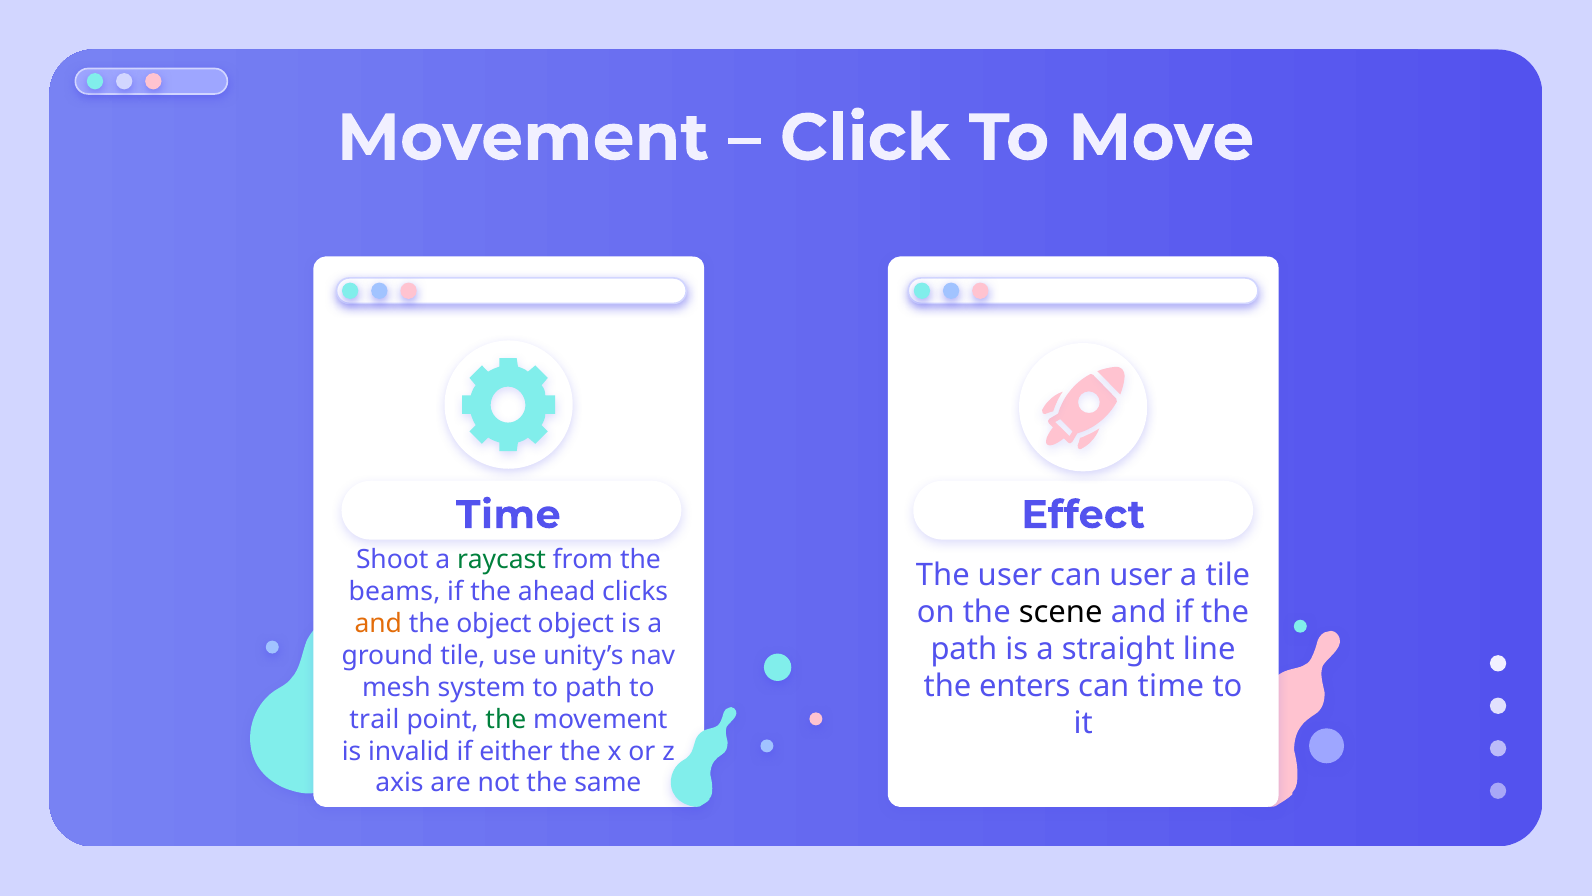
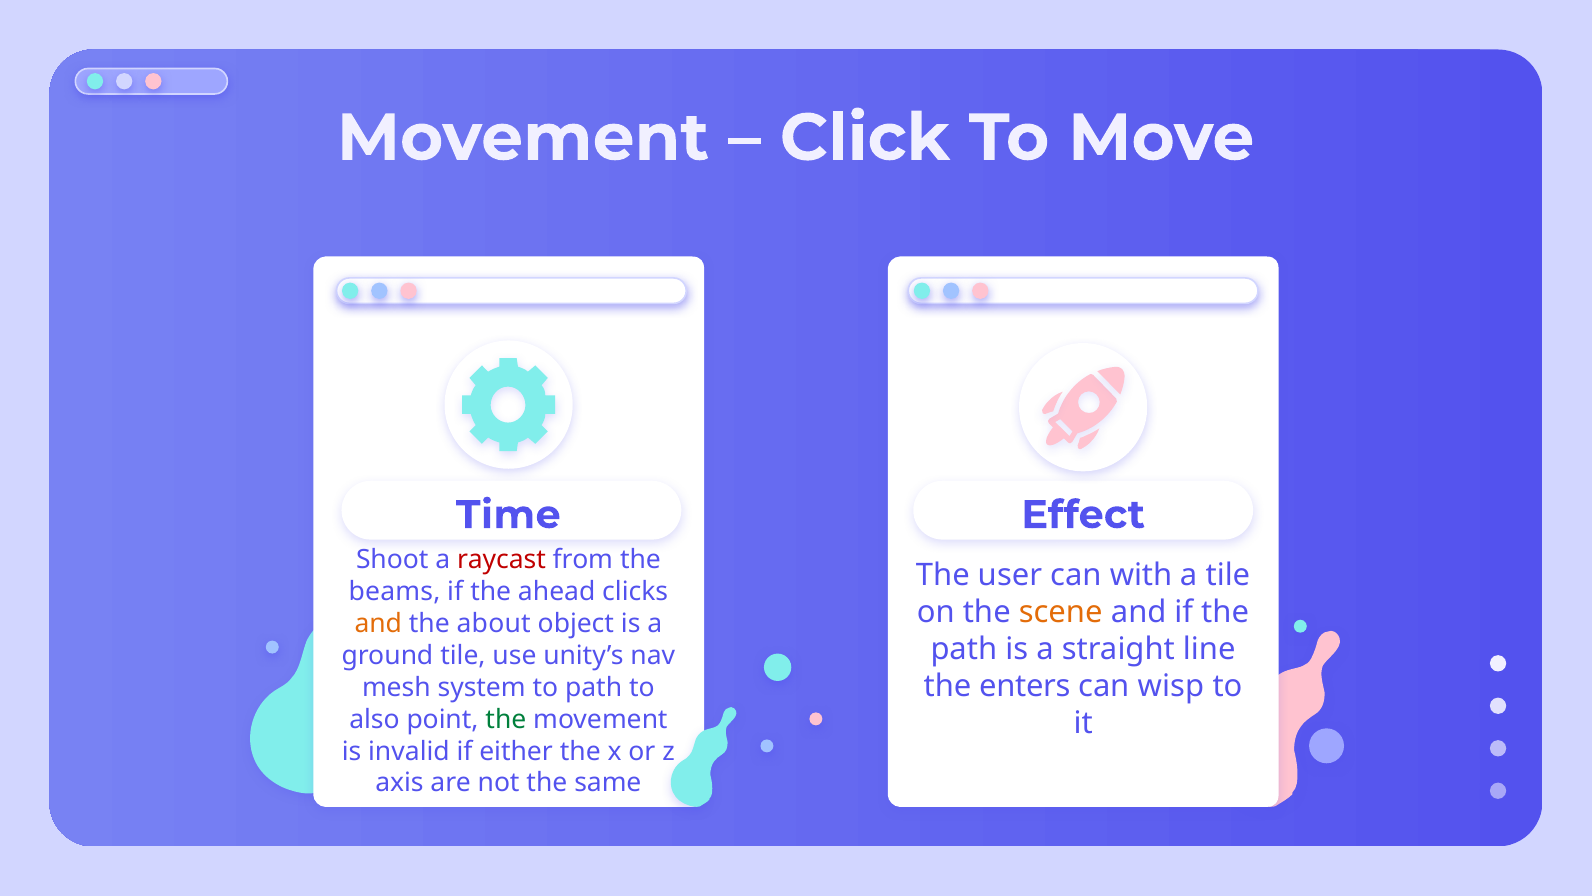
raycast colour: green -> red (501, 560)
can user: user -> with (1141, 575)
scene colour: black -> orange (1061, 612)
the object: object -> about (494, 624)
can time: time -> wisp (1171, 686)
trail: trail -> also (374, 719)
